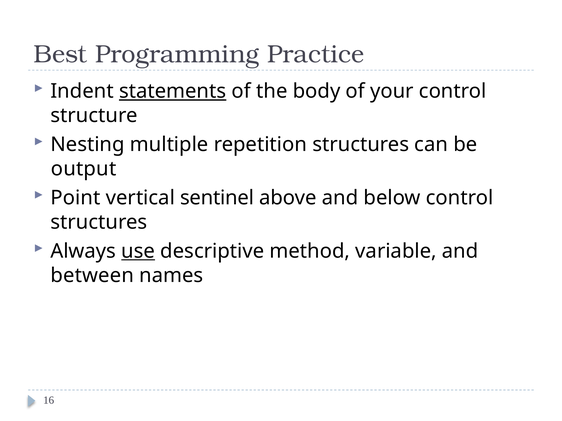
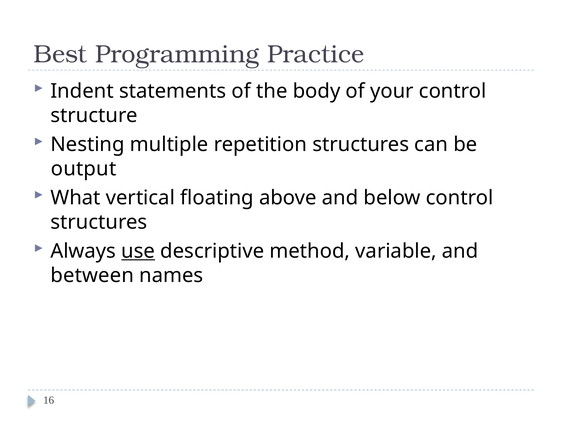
statements underline: present -> none (173, 91)
Point: Point -> What (76, 198)
sentinel: sentinel -> floating (217, 198)
